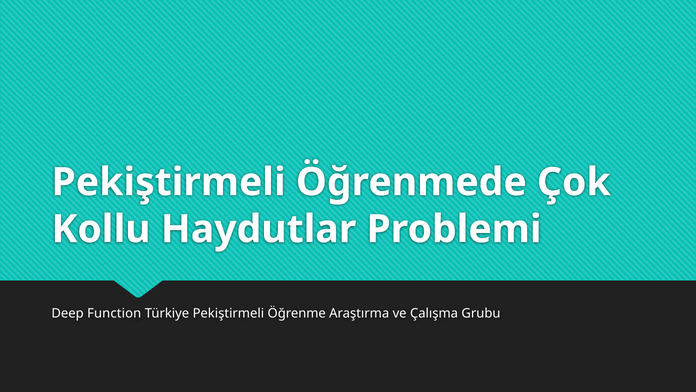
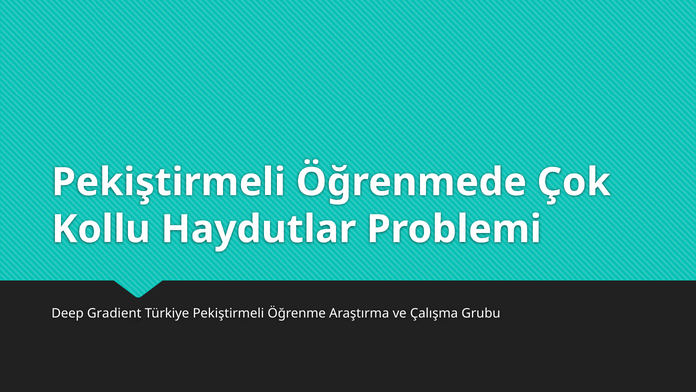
Function: Function -> Gradient (114, 313)
